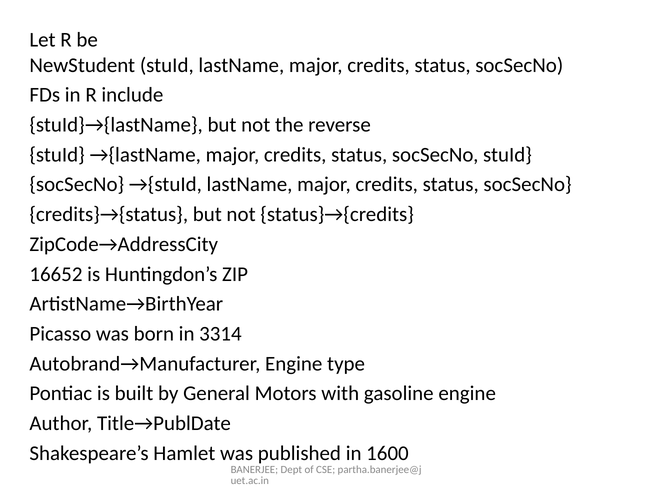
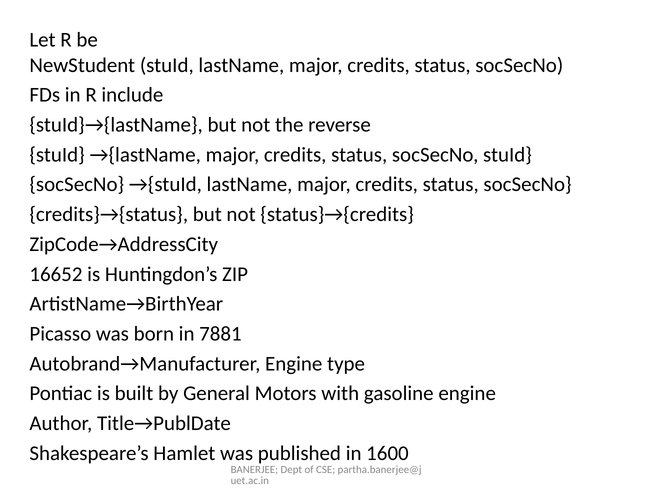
3314: 3314 -> 7881 (220, 334)
